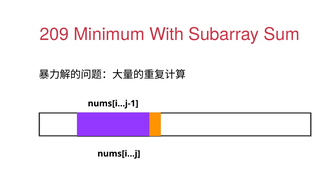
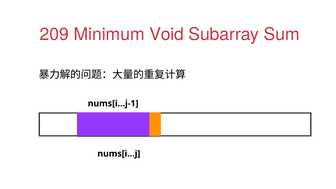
With: With -> Void (167, 34)
